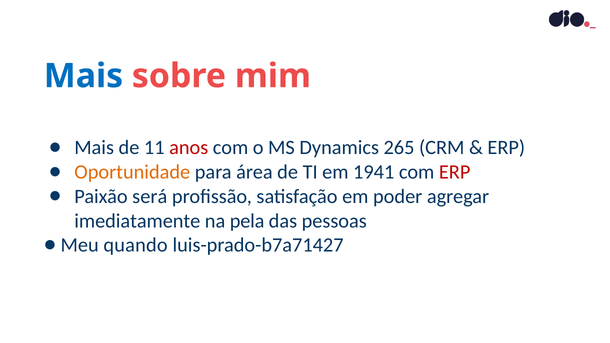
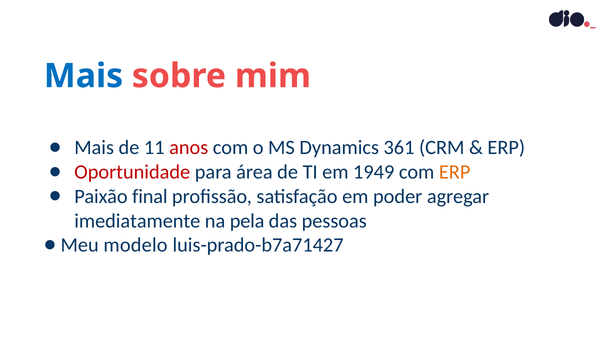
265: 265 -> 361 (399, 148)
Oportunidade colour: orange -> red (132, 172)
1941: 1941 -> 1949 (374, 172)
ERP colour: red -> orange (455, 172)
será: será -> final (150, 197)
quando: quando -> modelo (136, 245)
